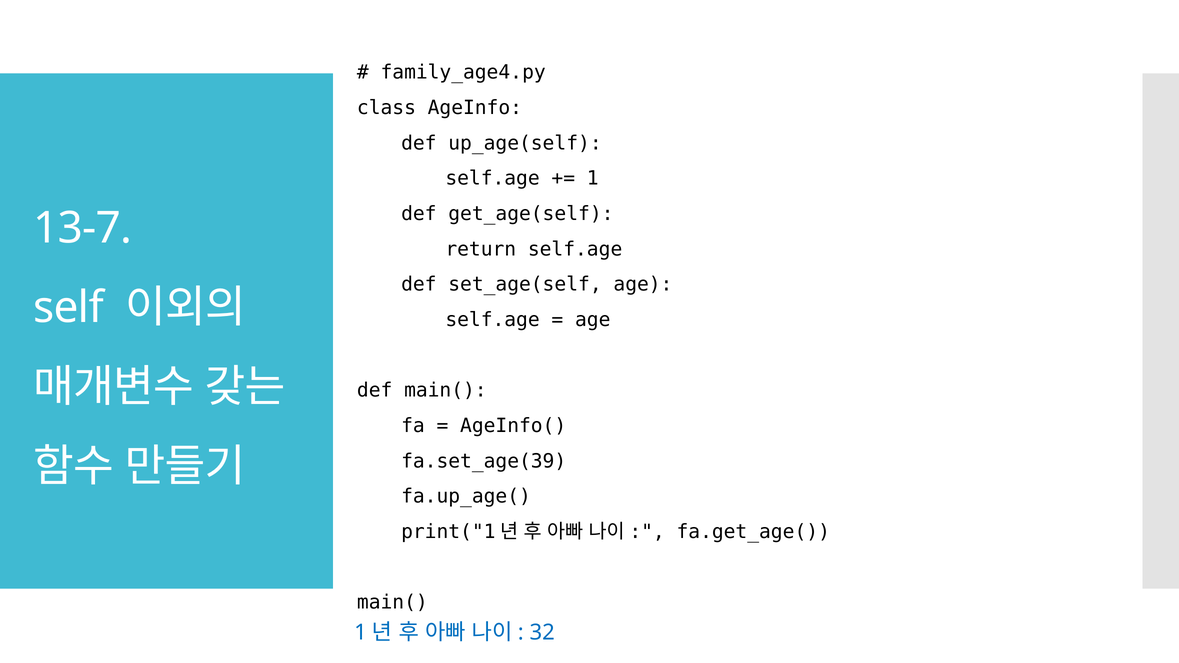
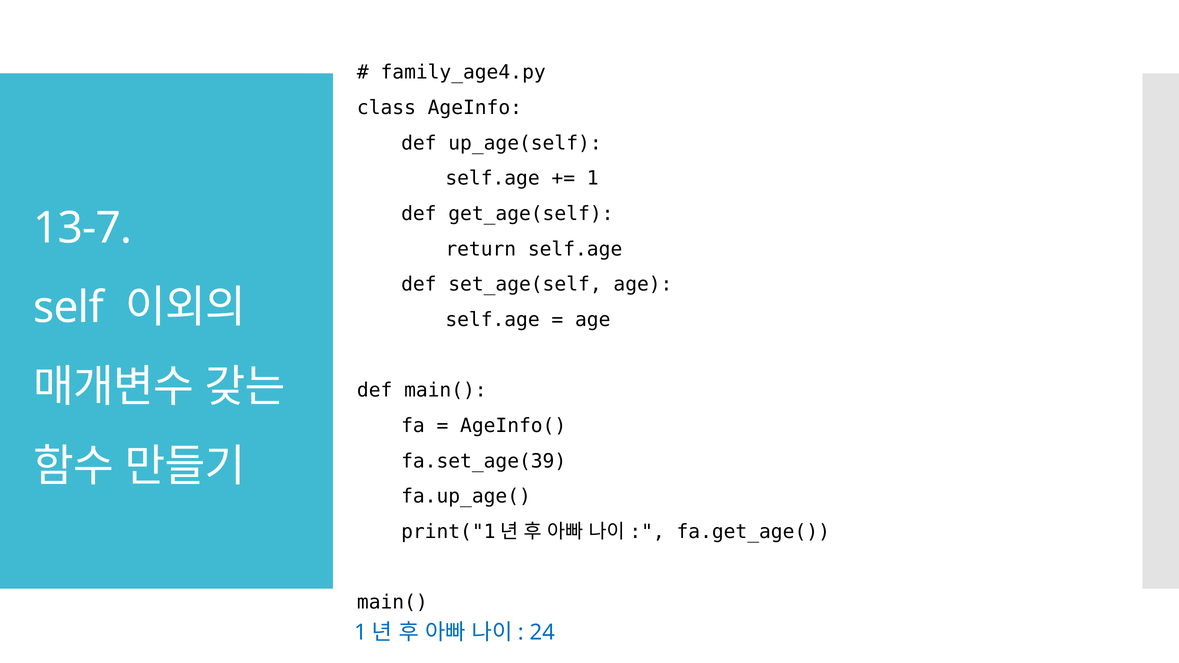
32: 32 -> 24 (542, 633)
